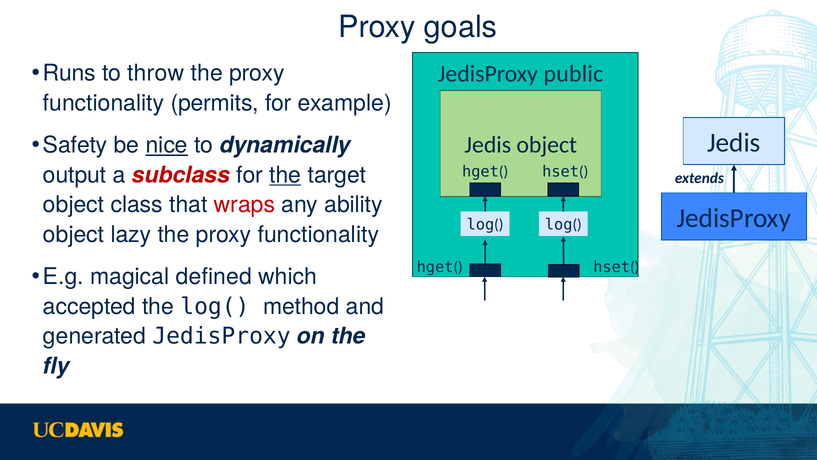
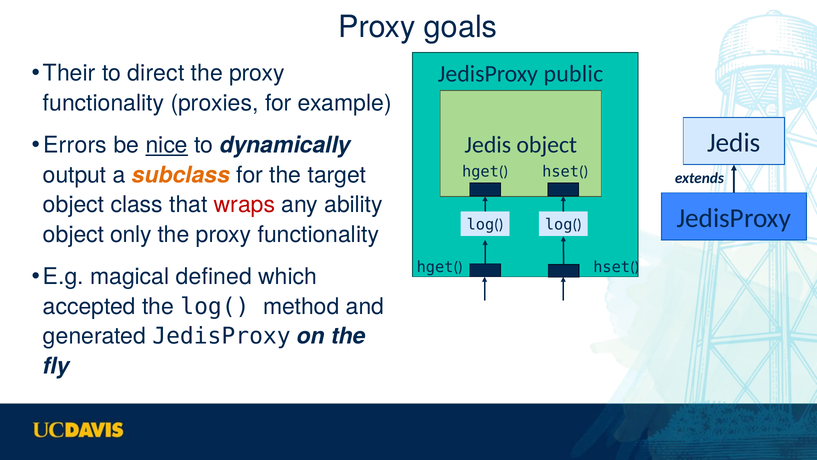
Runs: Runs -> Their (69, 73)
throw: throw -> direct (156, 73)
permits: permits -> proxies (215, 103)
Safety: Safety -> Errors (75, 145)
subclass colour: red -> orange (181, 175)
the underline: present -> none (285, 175)
lazy: lazy -> only (131, 234)
